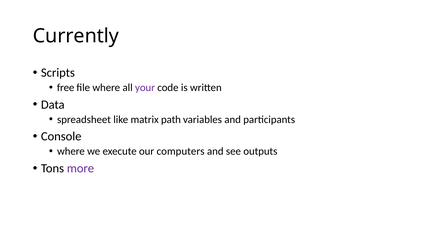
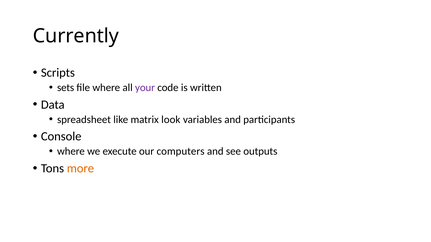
free: free -> sets (66, 88)
path: path -> look (171, 120)
more colour: purple -> orange (80, 169)
